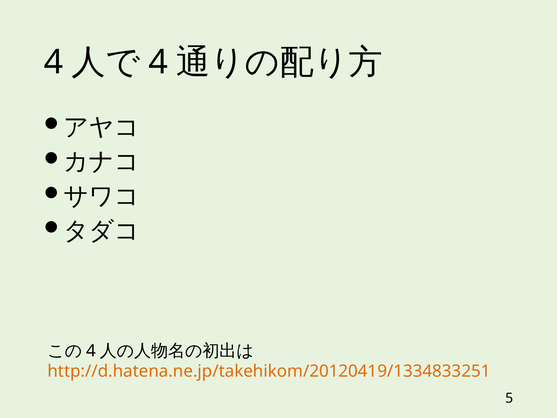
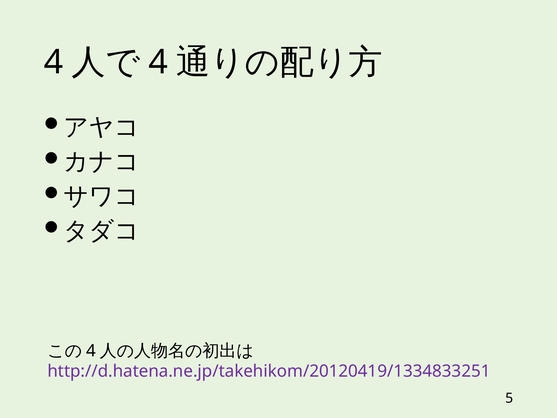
http://d.hatena.ne.jp/takehikom/20120419/1334833251 colour: orange -> purple (269, 371)
